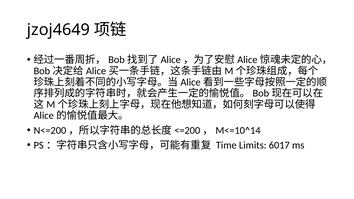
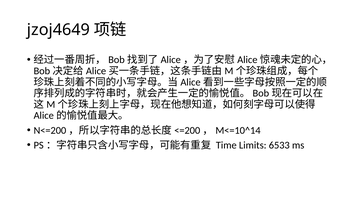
6017: 6017 -> 6533 (279, 145)
